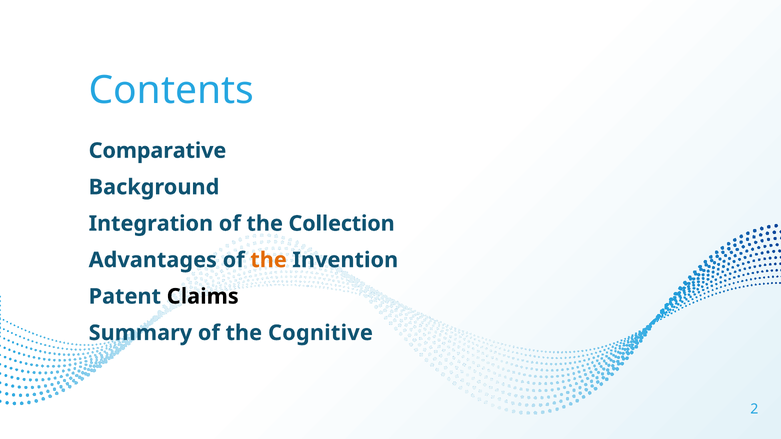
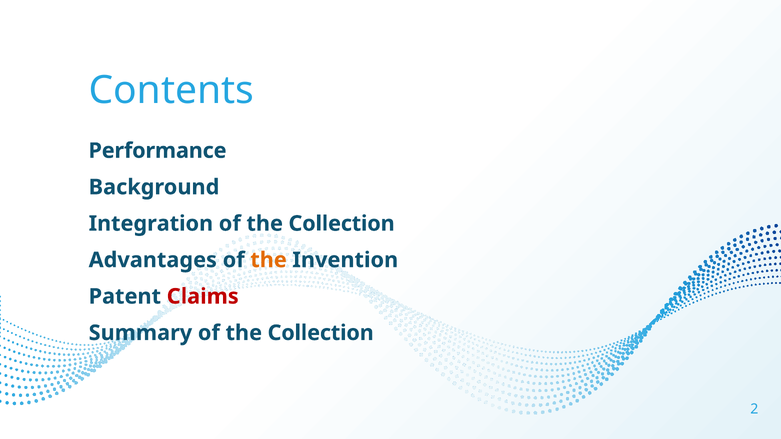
Comparative: Comparative -> Performance (157, 151)
Claims colour: black -> red (203, 297)
Summary of the Cognitive: Cognitive -> Collection (321, 333)
